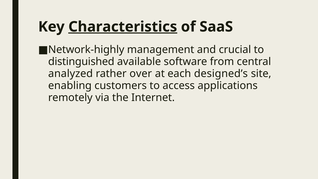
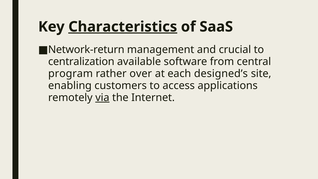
Network-highly: Network-highly -> Network-return (86, 50)
distinguished: distinguished -> centralization (81, 62)
analyzed: analyzed -> program (71, 73)
via underline: none -> present (102, 97)
